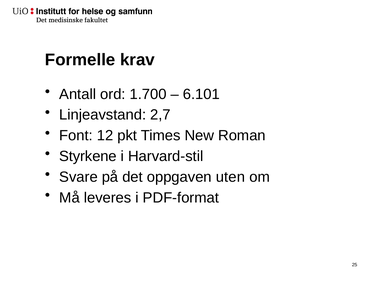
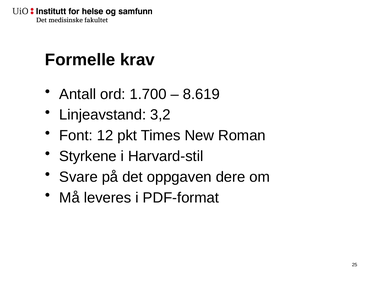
6.101: 6.101 -> 8.619 (201, 94)
2,7: 2,7 -> 3,2 (160, 115)
uten: uten -> dere (231, 177)
